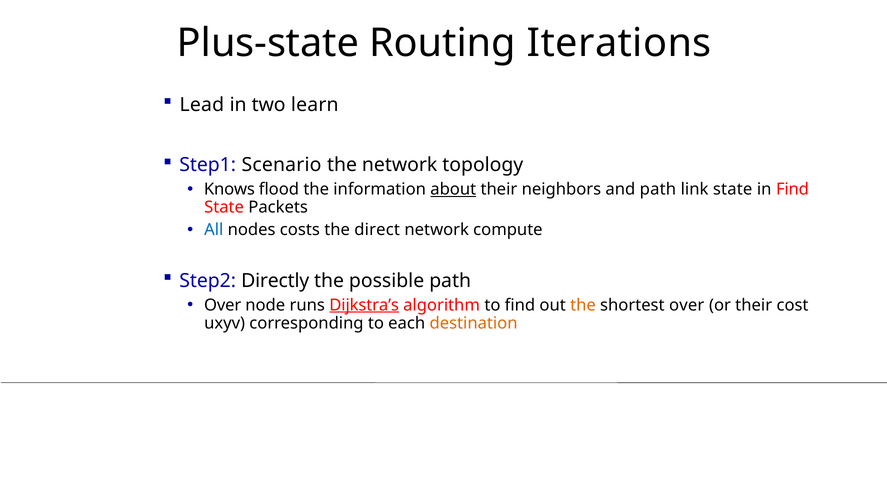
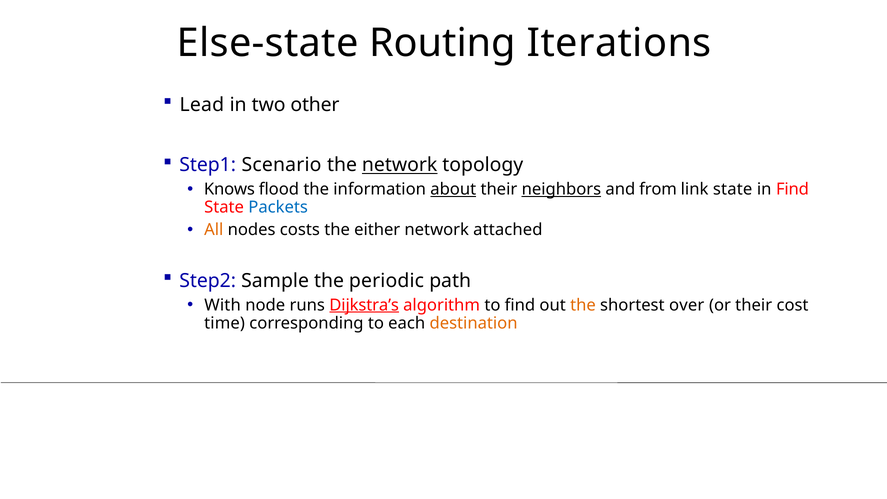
Plus-state: Plus-state -> Else-state (268, 43)
learn: learn -> other (315, 105)
network underline: none -> present (400, 165)
neighbors underline: none -> present (561, 189)
and path: path -> from (658, 189)
Packets colour: black -> blue (278, 207)
All colour: blue -> orange (214, 230)
direct: direct -> either (377, 230)
compute: compute -> attached (508, 230)
Directly: Directly -> Sample (275, 281)
possible: possible -> periodic (386, 281)
Over: Over -> With (223, 305)
uxyv: uxyv -> time (225, 323)
